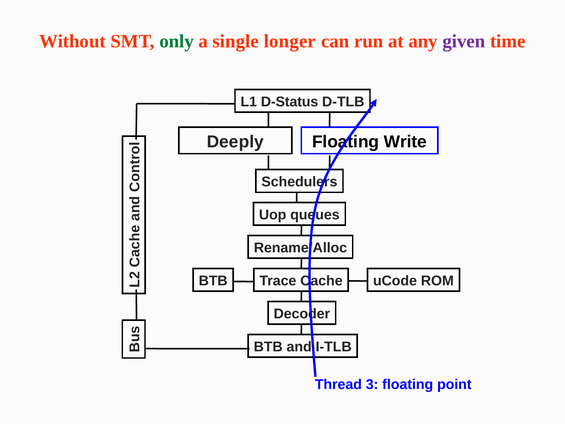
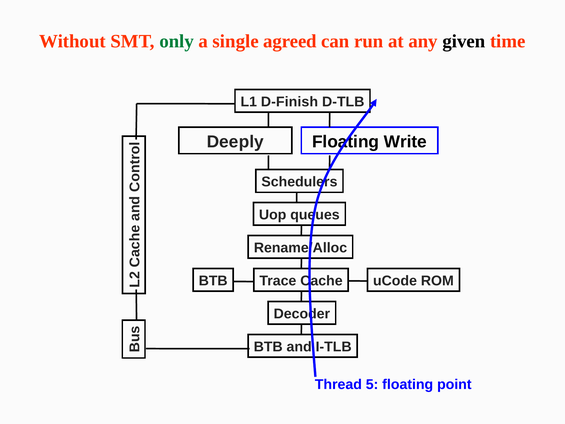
longer: longer -> agreed (290, 41)
given colour: purple -> black (464, 41)
D-Status: D-Status -> D-Finish (289, 102)
3: 3 -> 5 (372, 384)
